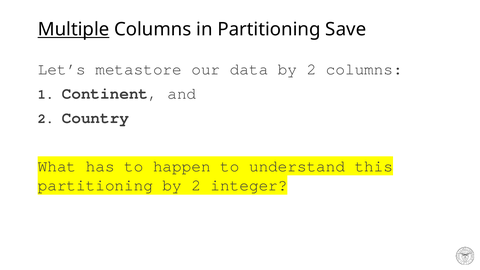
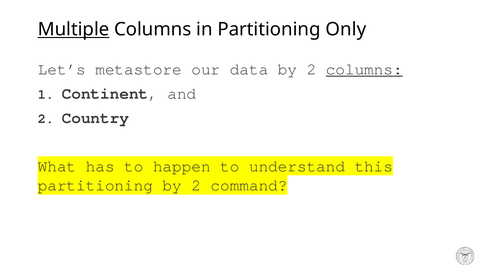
Save: Save -> Only (346, 29)
columns underline: none -> present (364, 69)
integer: integer -> command (249, 185)
